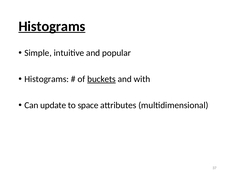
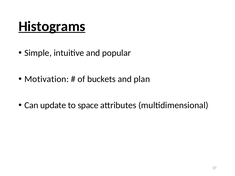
Histograms: Histograms -> Motivation (47, 79)
buckets underline: present -> none (101, 79)
with: with -> plan (142, 79)
